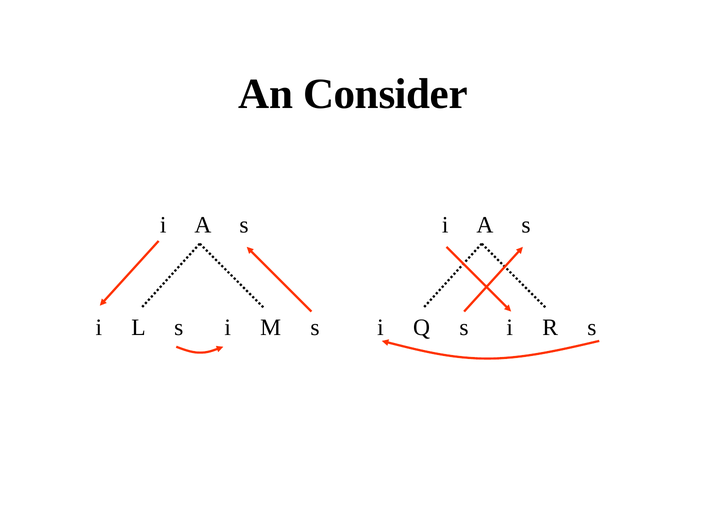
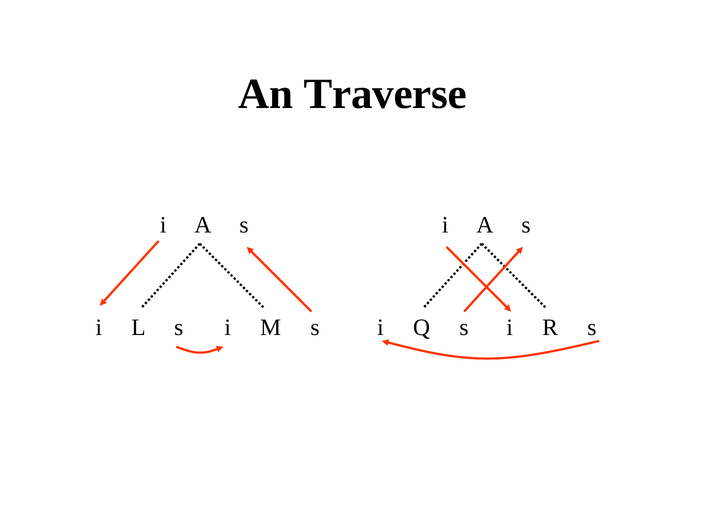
Consider: Consider -> Traverse (385, 94)
